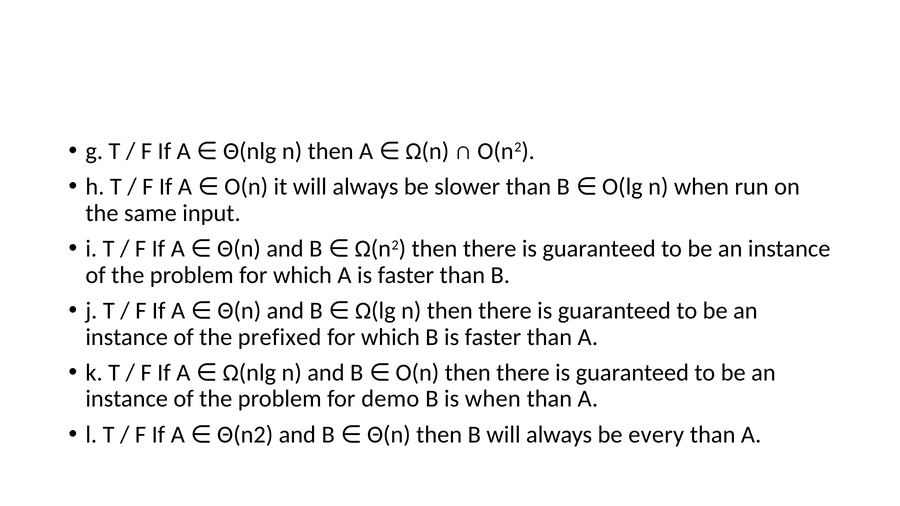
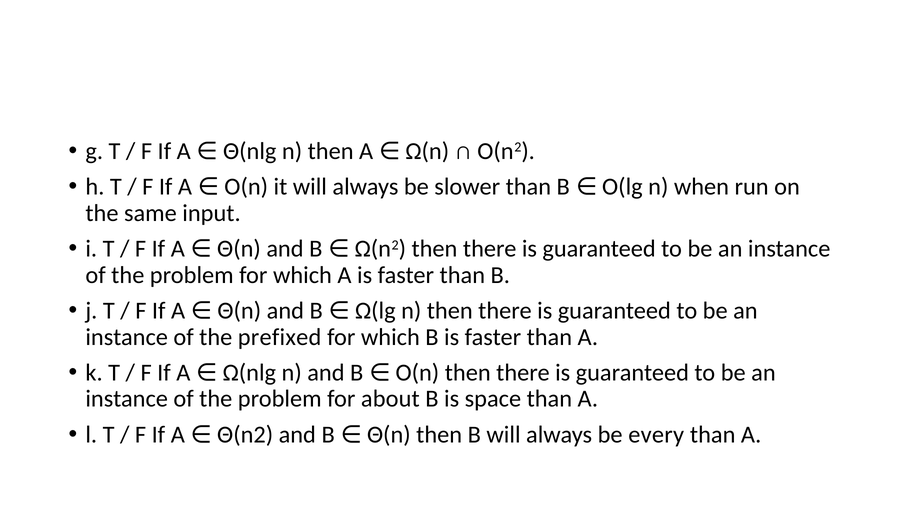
demo: demo -> about (390, 399)
is when: when -> space (493, 399)
